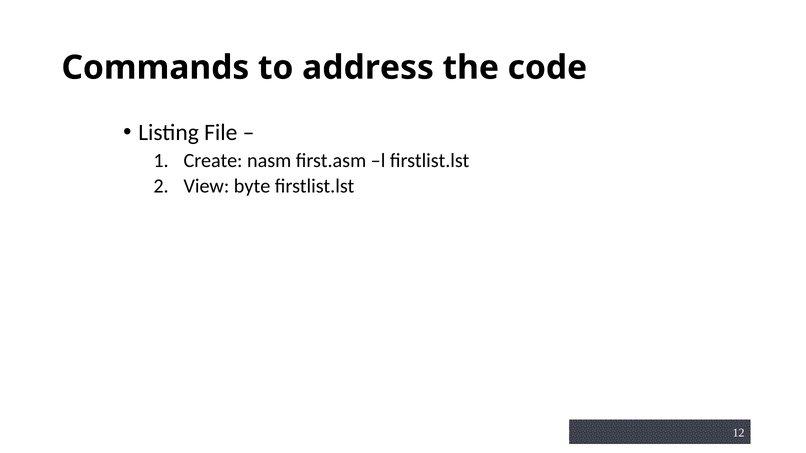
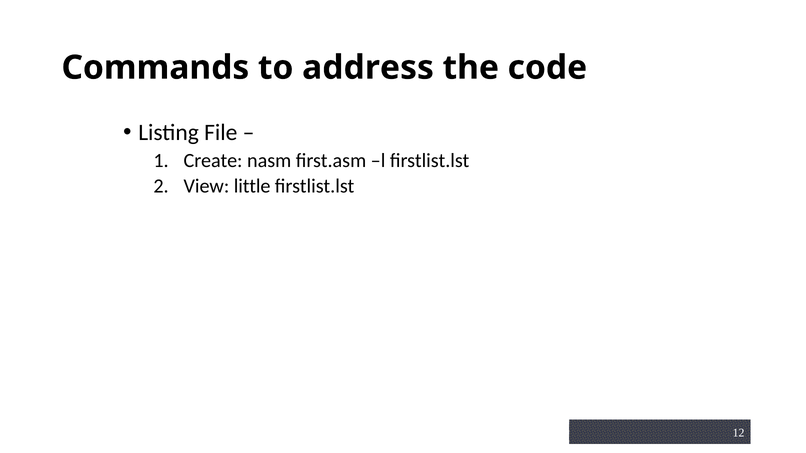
byte: byte -> little (252, 186)
